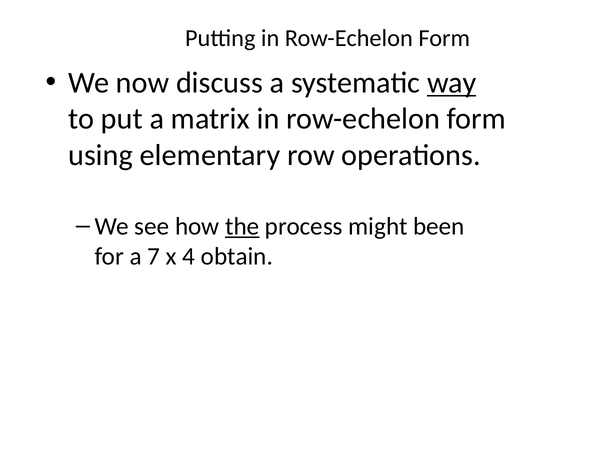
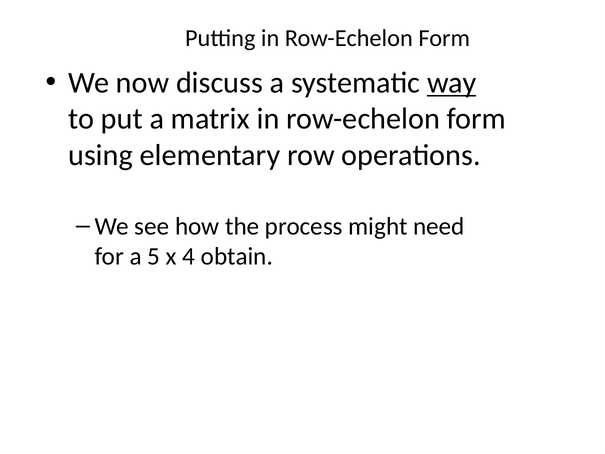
the underline: present -> none (242, 226)
been: been -> need (439, 226)
7: 7 -> 5 (154, 256)
